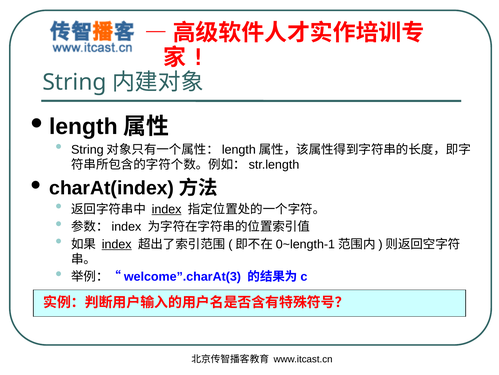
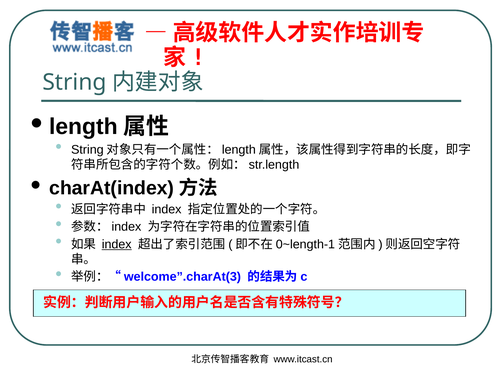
index underline: present -> none (167, 209)
